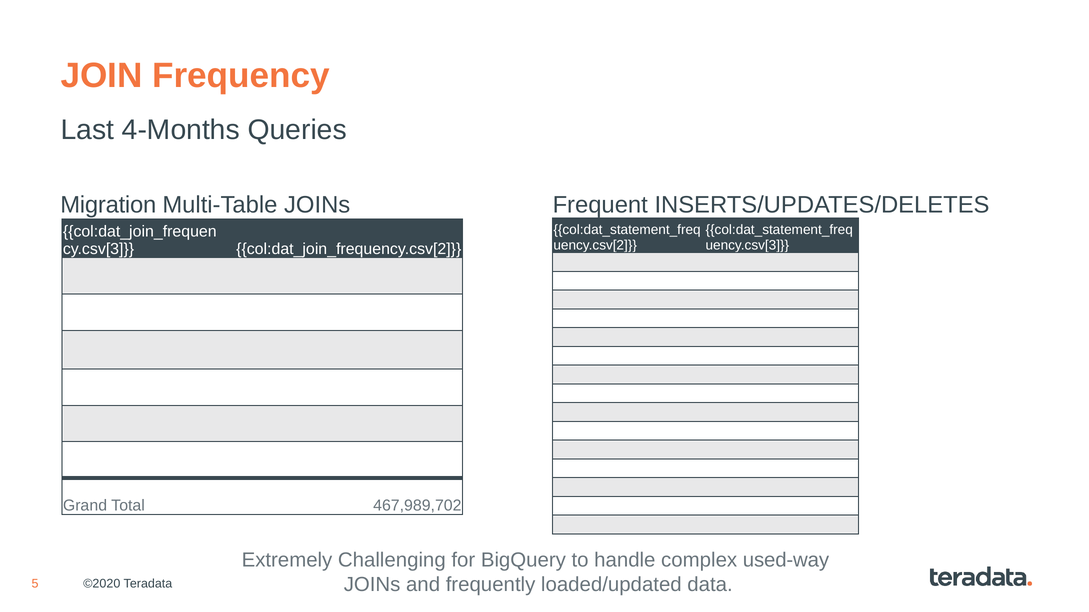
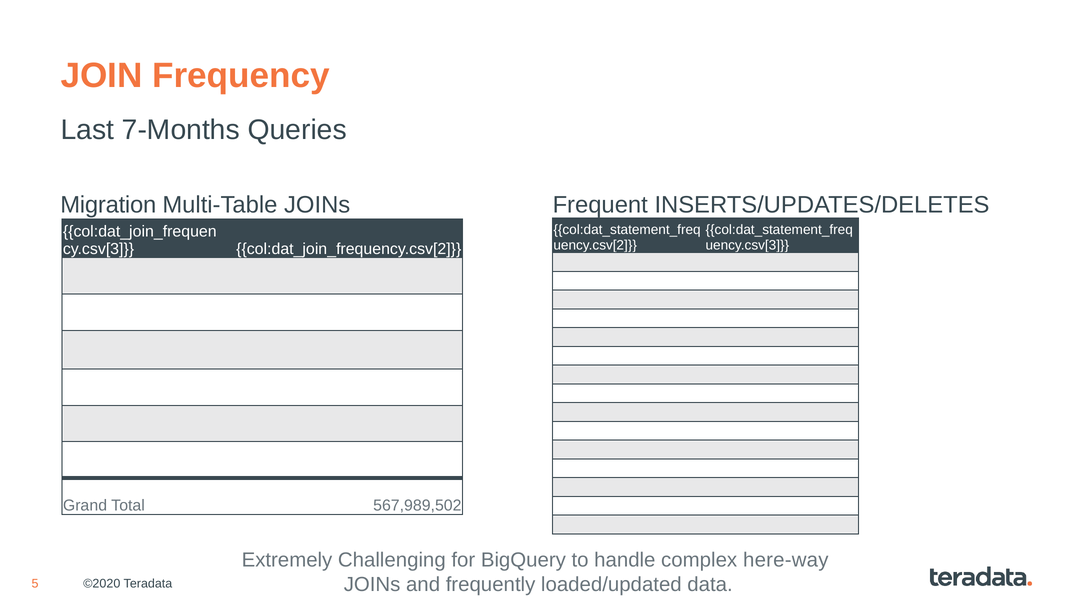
4-Months: 4-Months -> 7-Months (181, 130)
467,989,702: 467,989,702 -> 567,989,502 (417, 506)
used-way: used-way -> here-way (786, 561)
